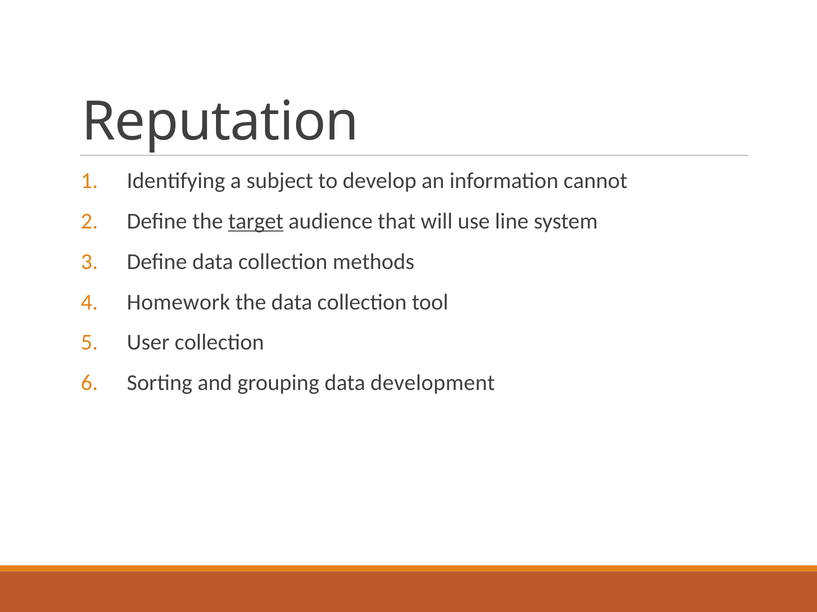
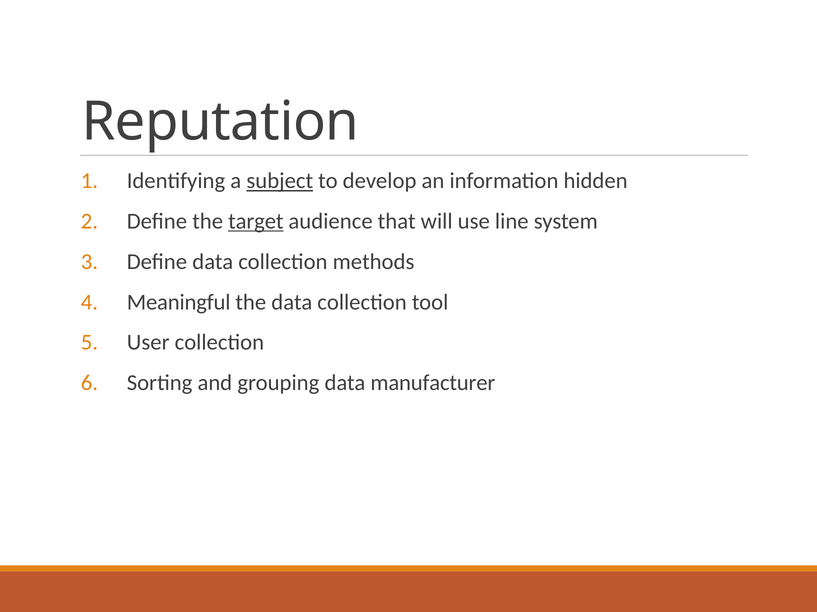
subject underline: none -> present (280, 181)
cannot: cannot -> hidden (596, 181)
Homework: Homework -> Meaningful (179, 302)
development: development -> manufacturer (433, 383)
